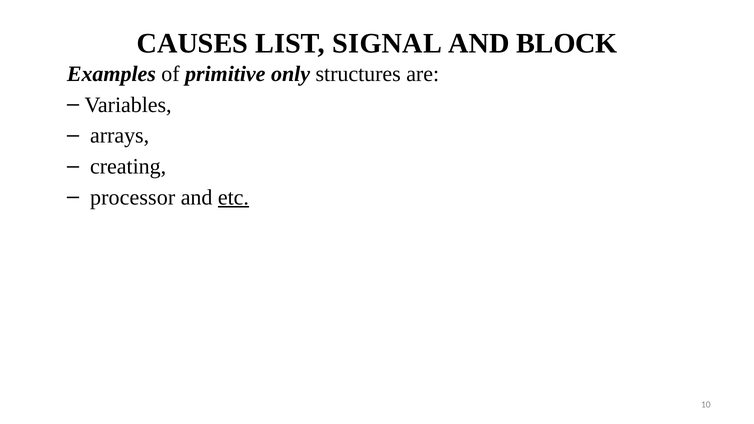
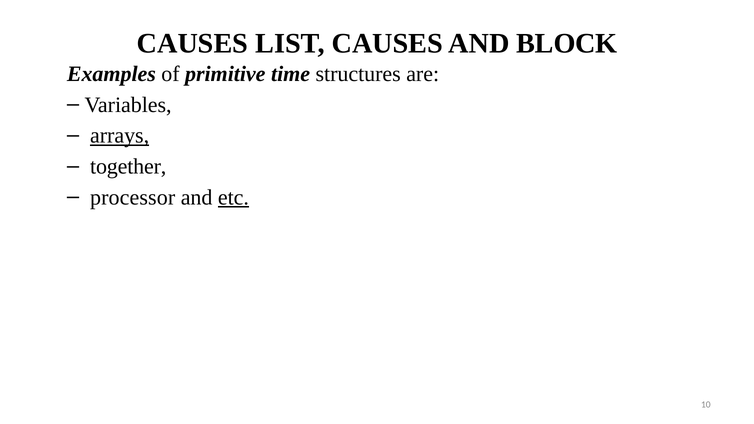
LIST SIGNAL: SIGNAL -> CAUSES (387, 43)
only: only -> time (291, 74)
arrays underline: none -> present (120, 136)
creating: creating -> together (128, 167)
